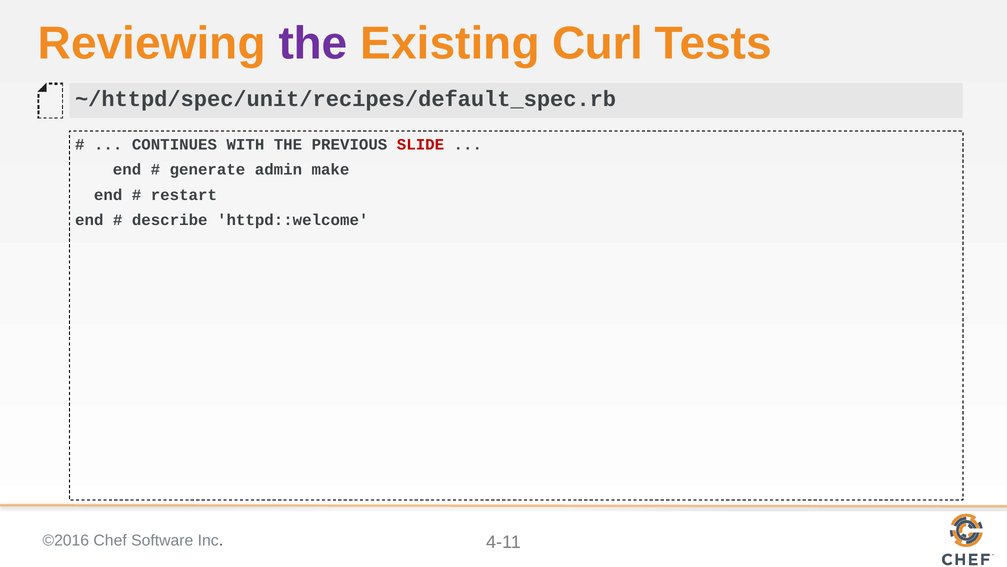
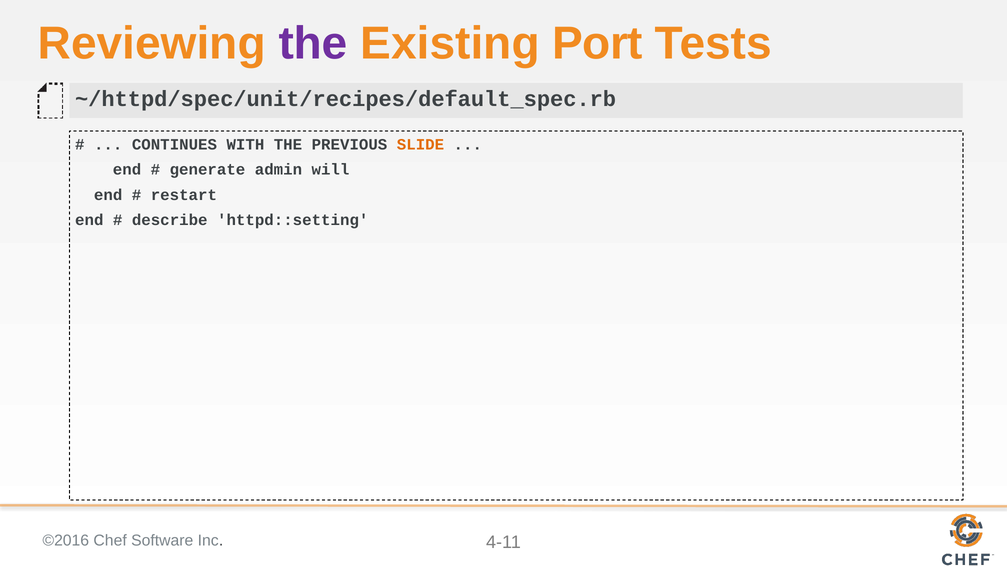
Curl: Curl -> Port (597, 44)
SLIDE colour: red -> orange (421, 144)
make: make -> will (330, 170)
httpd::welcome: httpd::welcome -> httpd::setting (293, 220)
